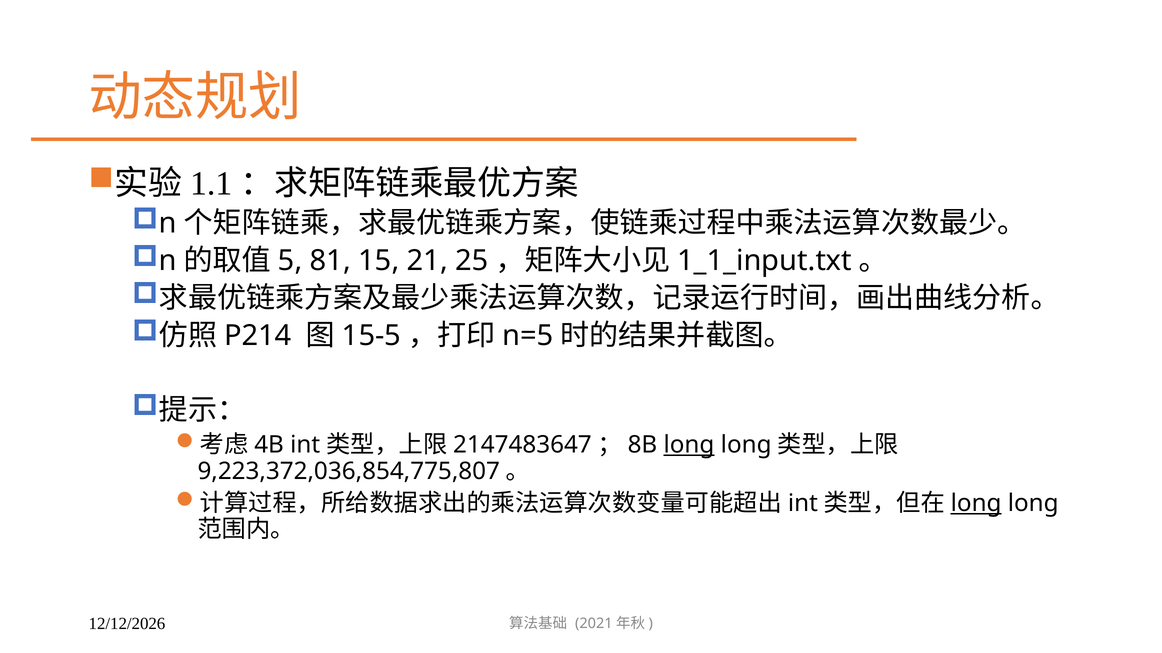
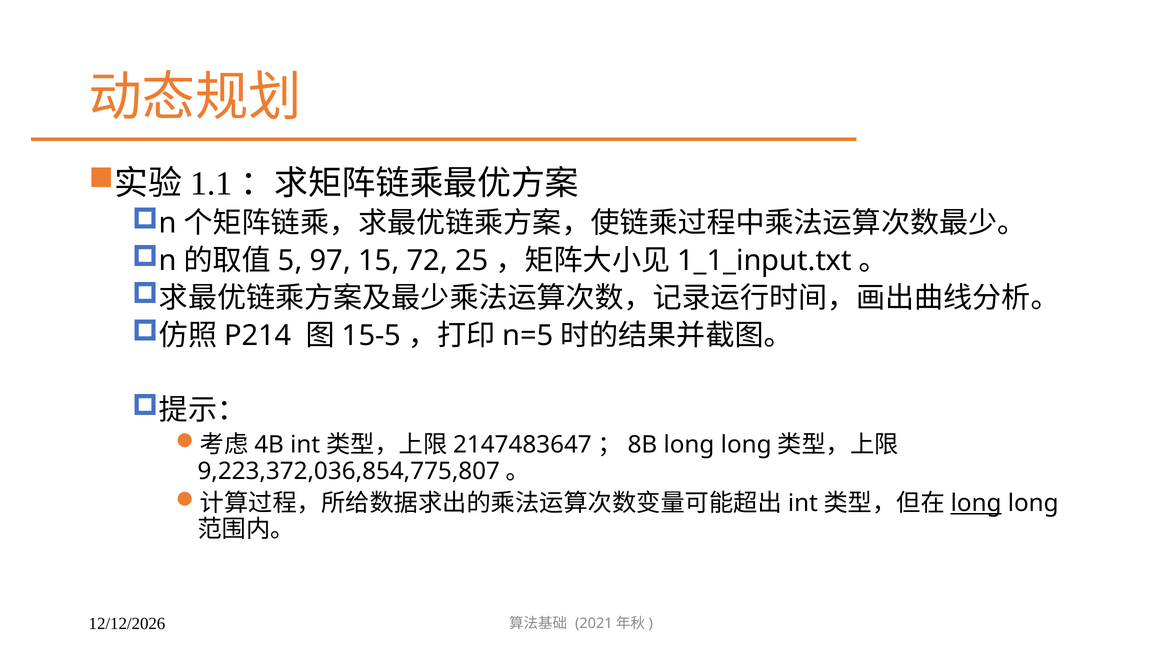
81: 81 -> 97 (330, 261)
21: 21 -> 72 (427, 261)
long underline: present -> none (689, 445)
